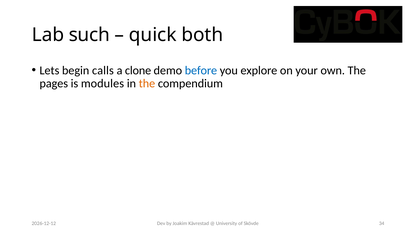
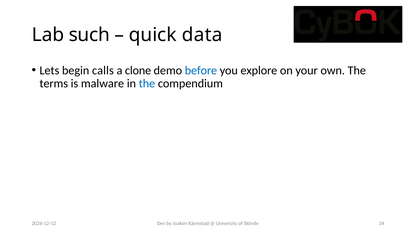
both: both -> data (202, 35)
pages: pages -> terms (54, 83)
modules: modules -> malware (103, 83)
the colour: orange -> blue (147, 83)
